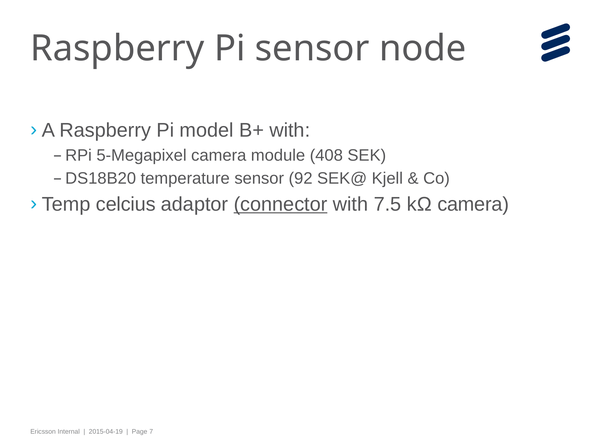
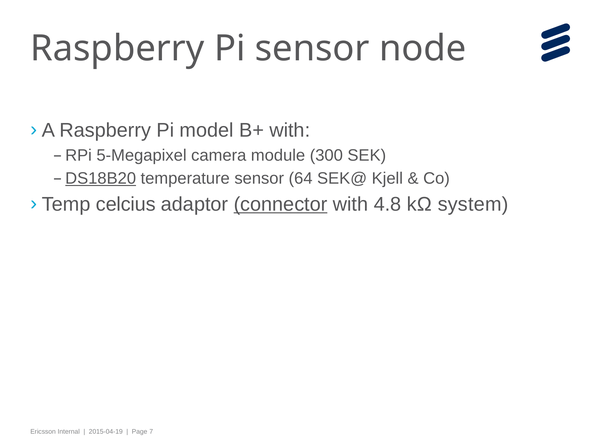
408: 408 -> 300 (326, 155)
DS18B20 underline: none -> present (101, 178)
92: 92 -> 64 (301, 178)
7.5: 7.5 -> 4.8 (387, 204)
kΩ camera: camera -> system (473, 204)
